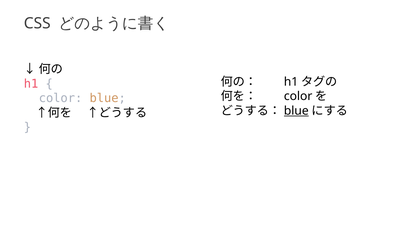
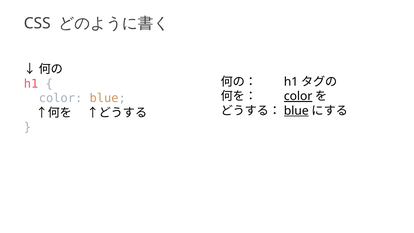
color underline: none -> present (298, 96)
